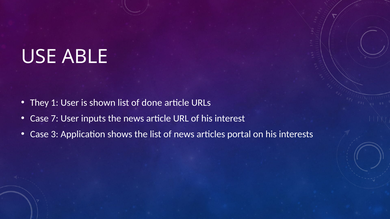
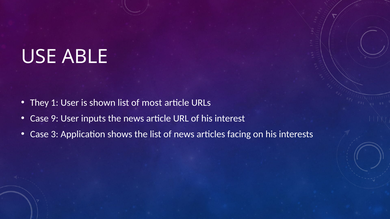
done: done -> most (152, 103)
7: 7 -> 9 (55, 119)
portal: portal -> facing (239, 134)
